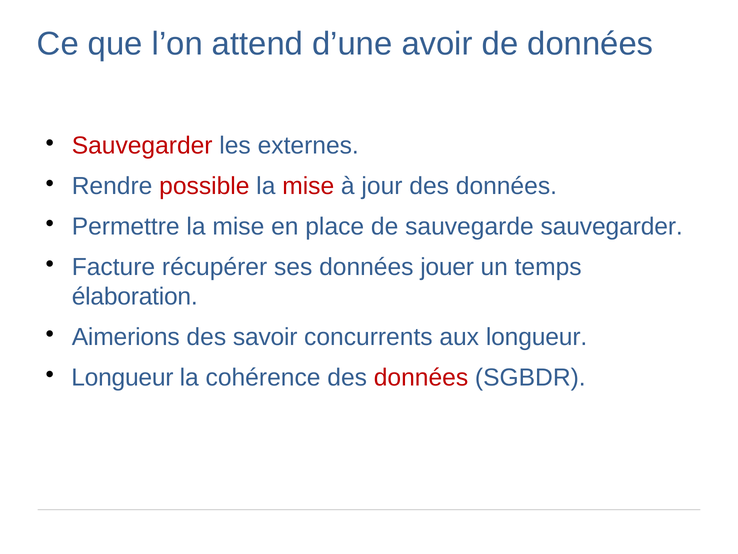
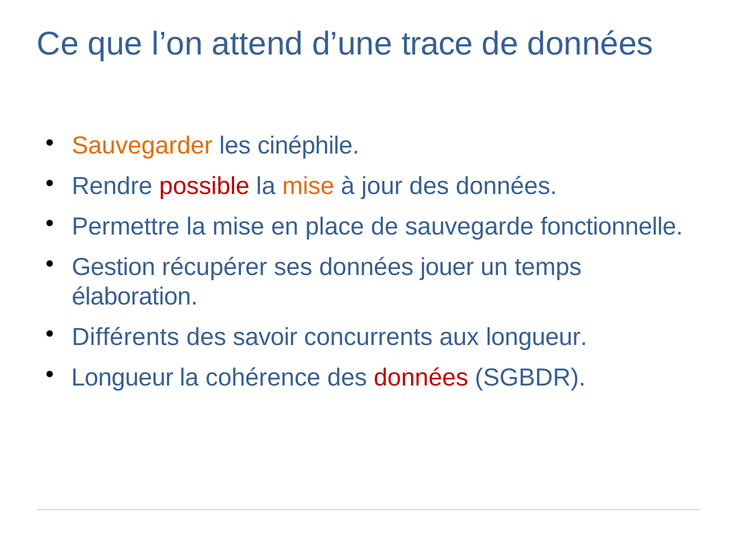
avoir: avoir -> trace (437, 44)
Sauvegarder colour: red -> orange (142, 146)
externes: externes -> cinéphile (308, 146)
mise colour: red -> orange (308, 186)
sauvegarde sauvegarder: sauvegarder -> fonctionnelle (612, 226)
Facture: Facture -> Gestion (114, 267)
Aimerions: Aimerions -> Différents (126, 337)
